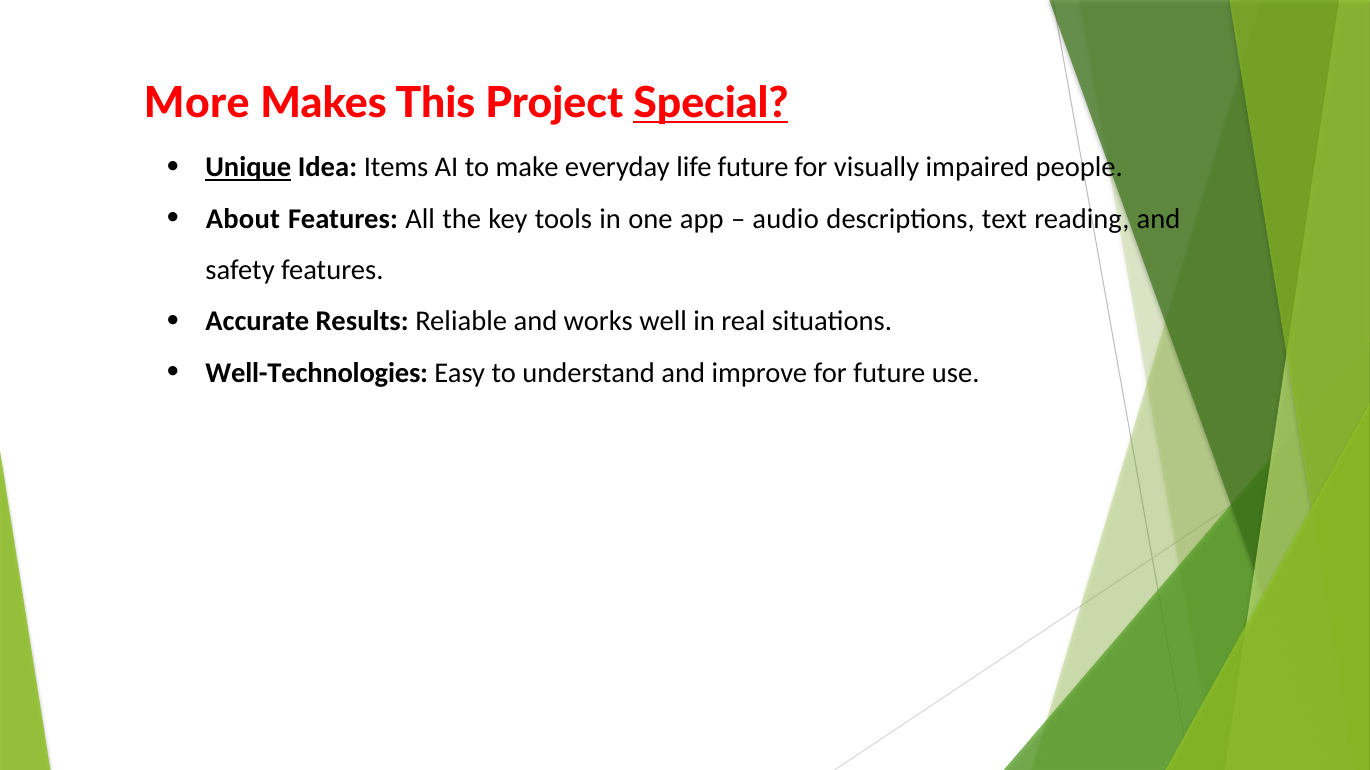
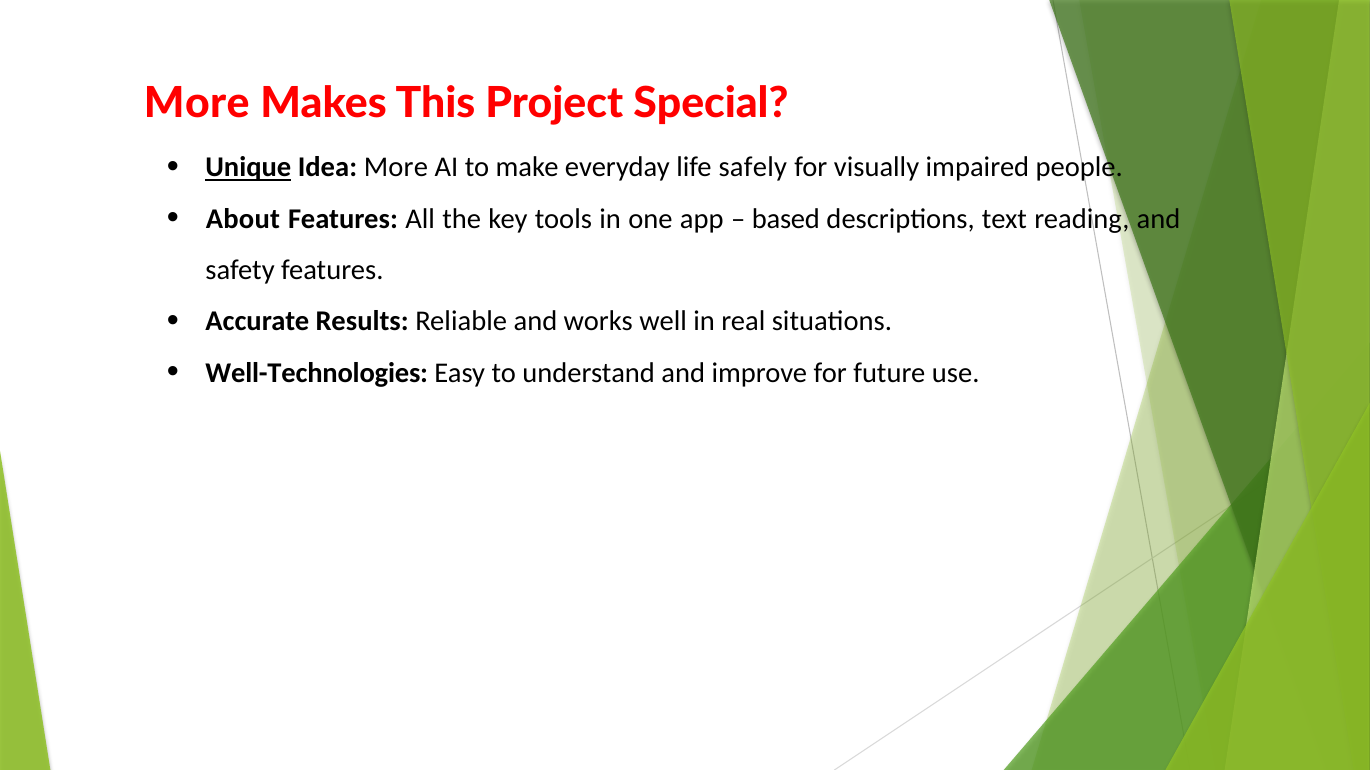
Special underline: present -> none (711, 104)
Idea Items: Items -> More (396, 168)
life future: future -> safely (753, 168)
audio: audio -> based (786, 219)
